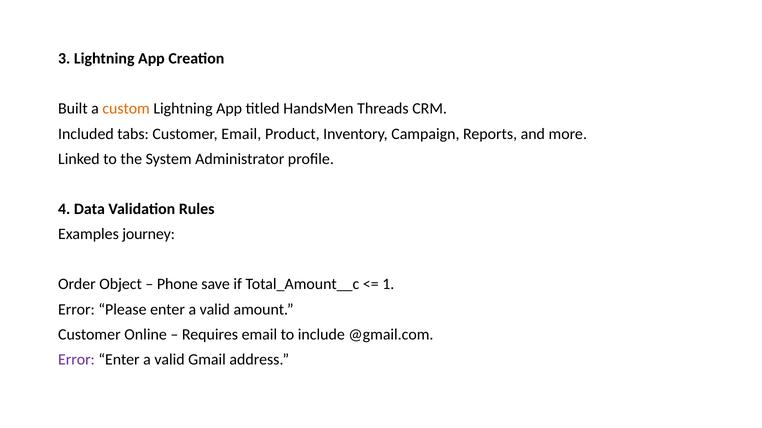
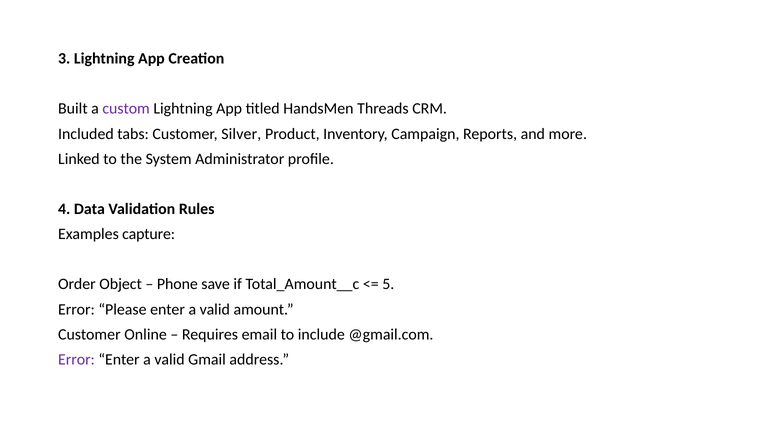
custom colour: orange -> purple (126, 109)
Customer Email: Email -> Silver (241, 134)
journey: journey -> capture (149, 234)
1: 1 -> 5 (388, 285)
